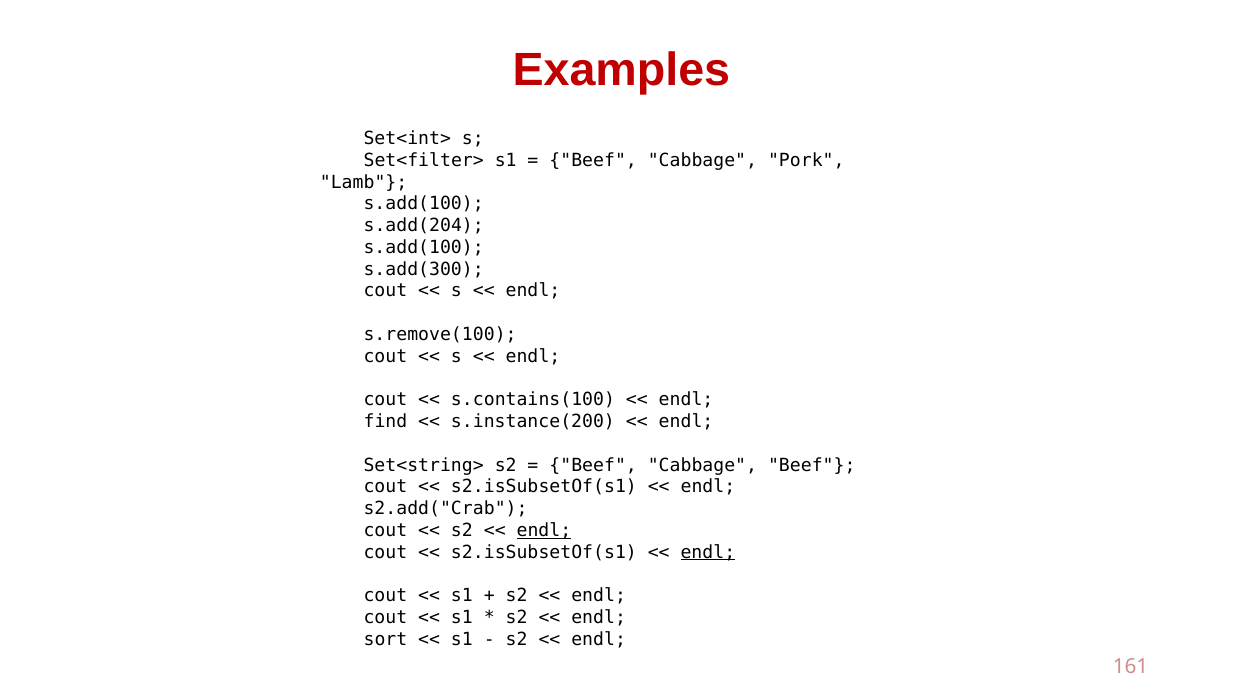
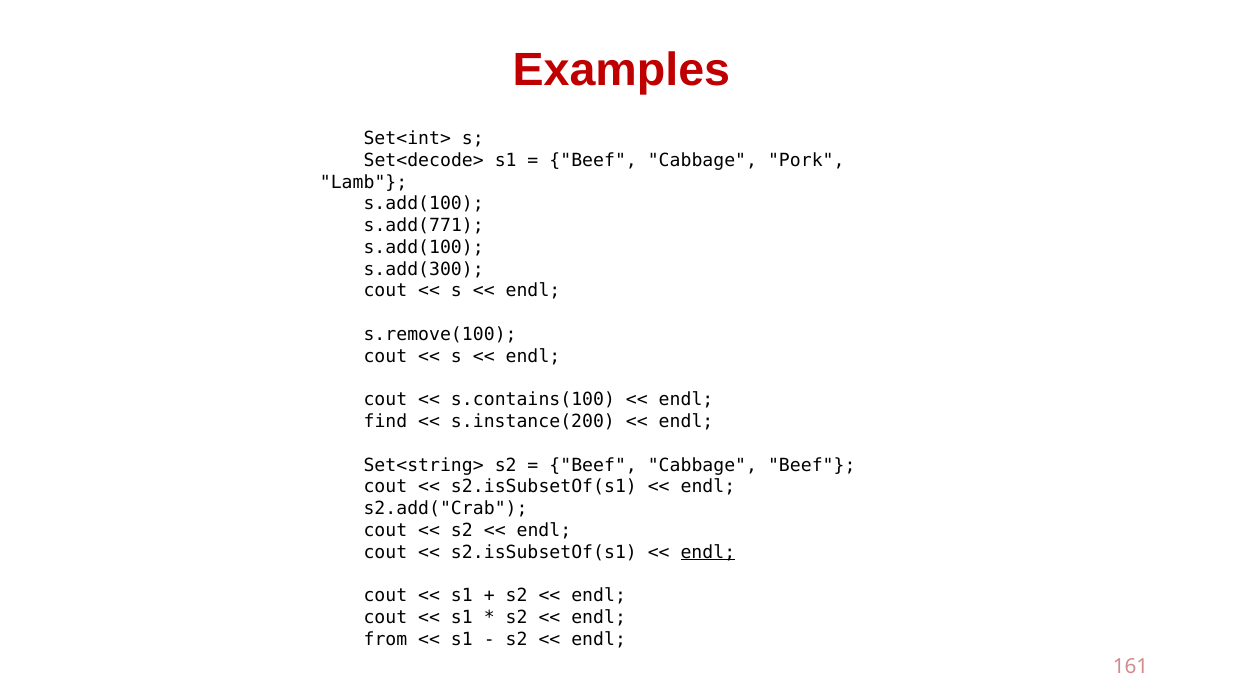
Set<filter>: Set<filter> -> Set<decode> (424, 160)
s.add(204: s.add(204 -> s.add(771 (424, 226)
endl underline: present -> none (544, 530)
sort: sort -> from (385, 639)
